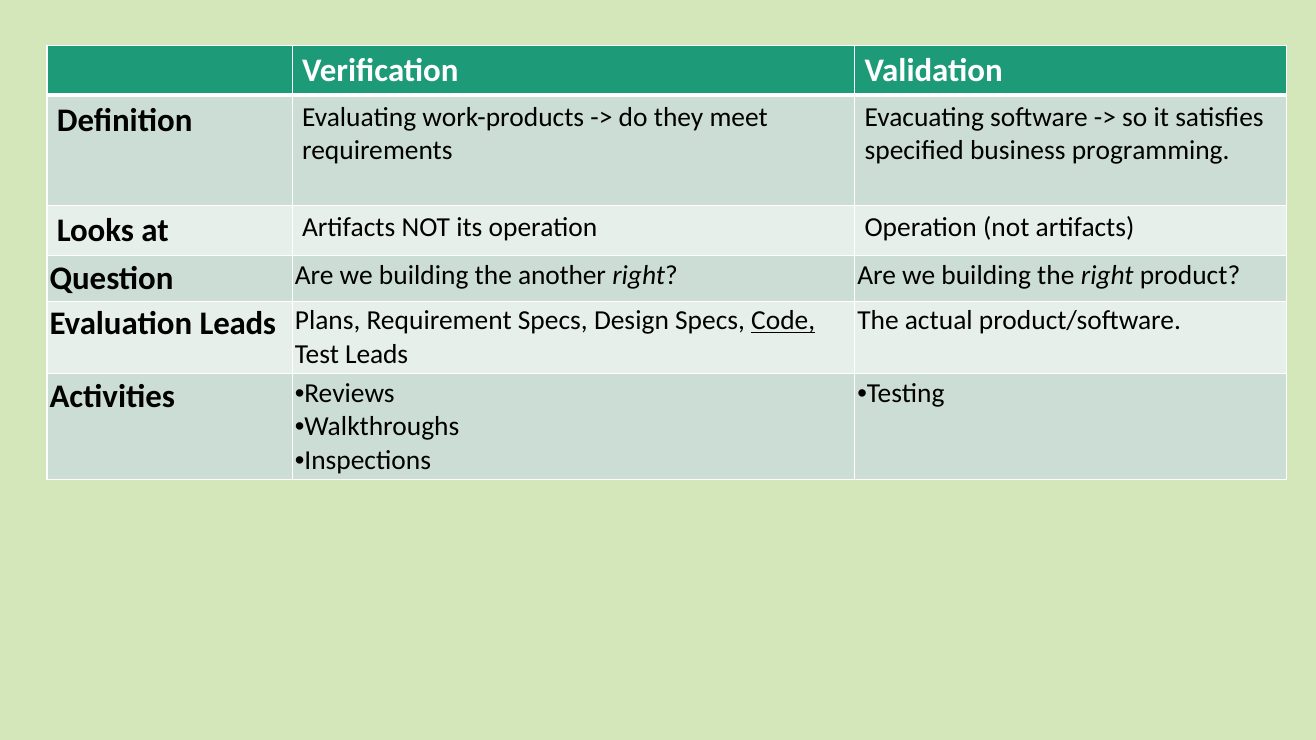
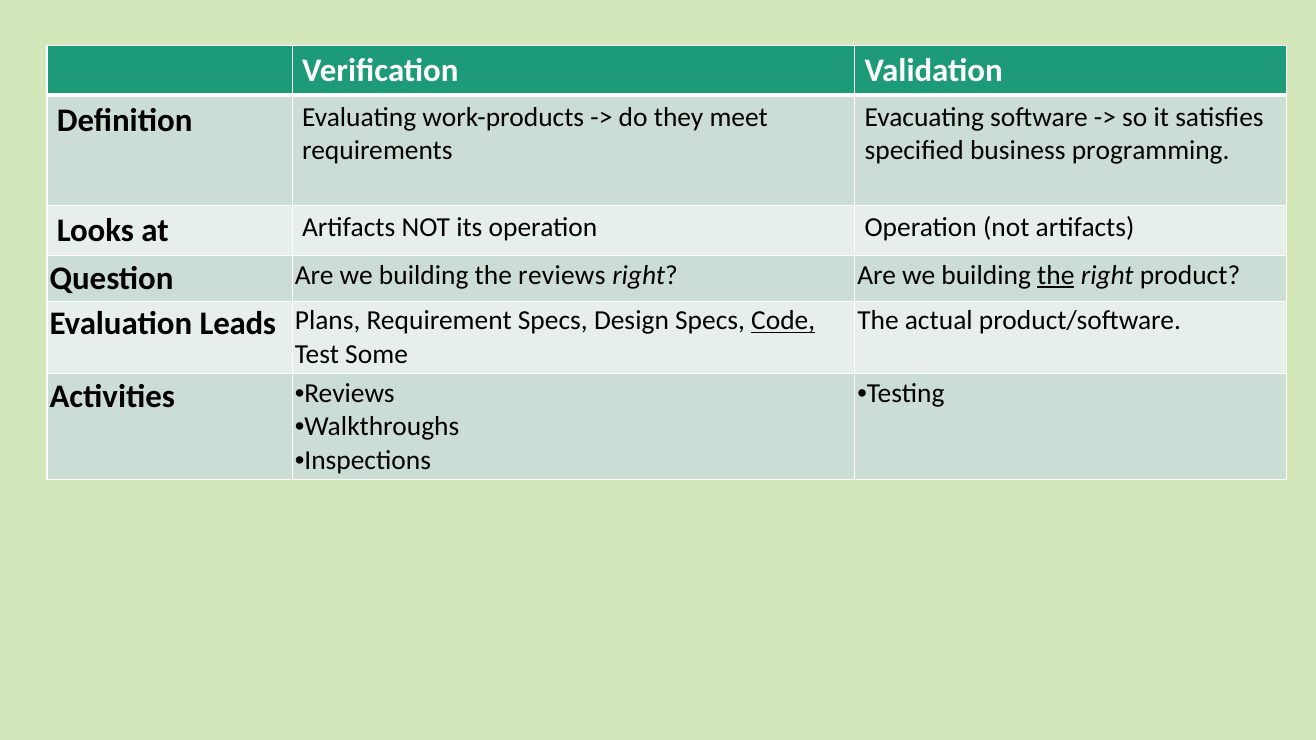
the another: another -> reviews (562, 276)
the underline: none -> present (1056, 276)
Test Leads: Leads -> Some (377, 355)
